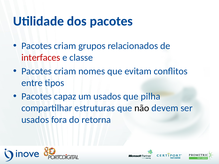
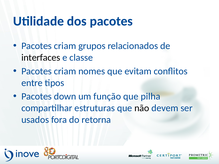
interfaces colour: red -> black (41, 58)
capaz: capaz -> down (65, 97)
um usados: usados -> função (107, 97)
